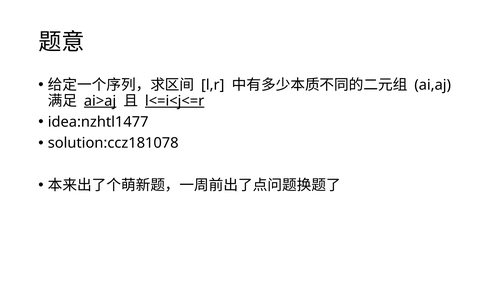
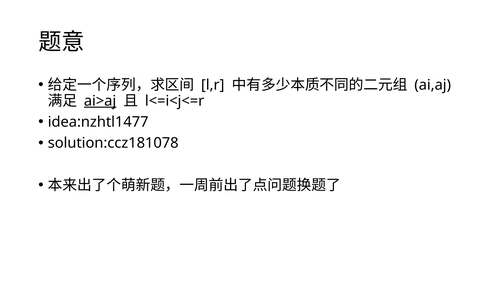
l<=i<j<=r underline: present -> none (175, 101)
